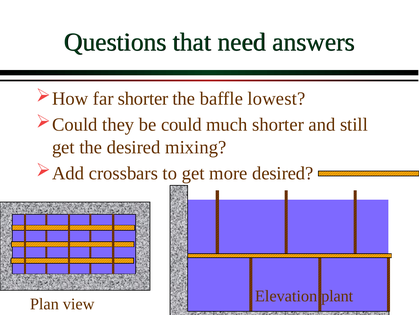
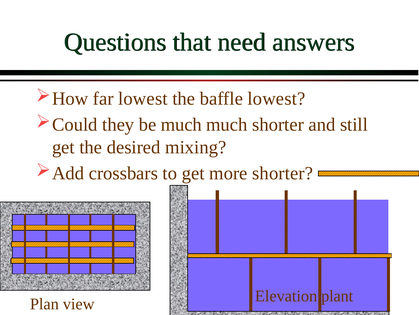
far shorter: shorter -> lowest (143, 98)
be could: could -> much (181, 125)
more desired: desired -> shorter (283, 173)
